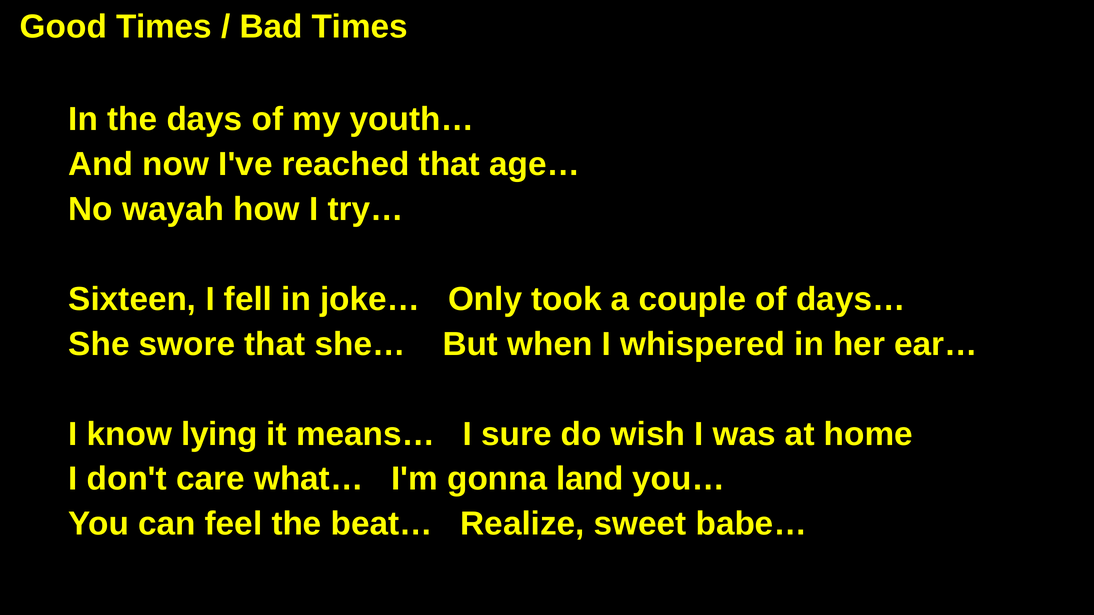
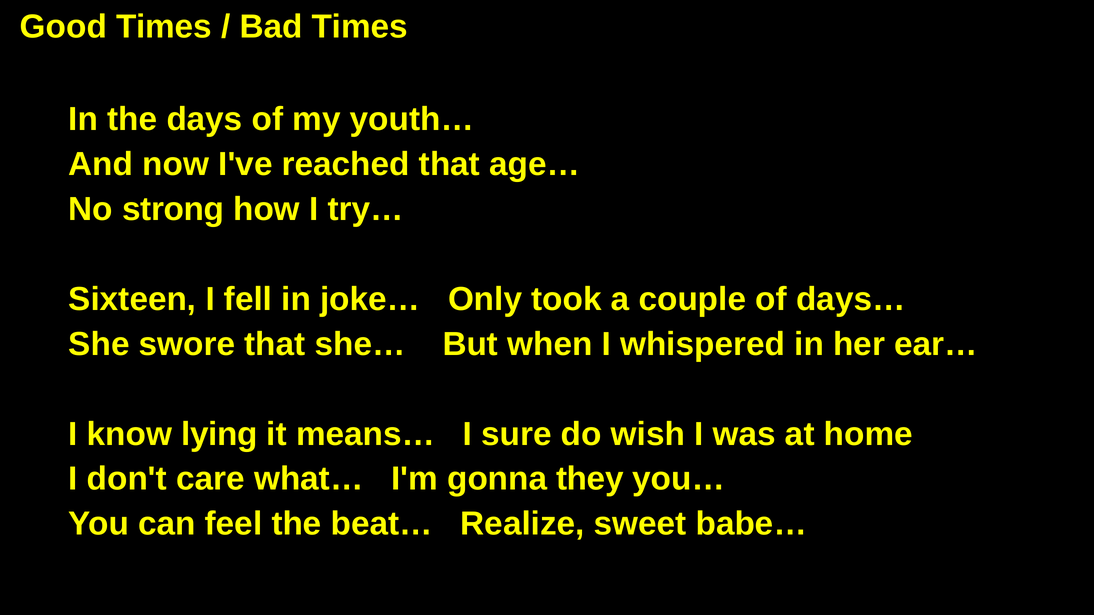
wayah: wayah -> strong (173, 209)
land: land -> they (590, 479)
